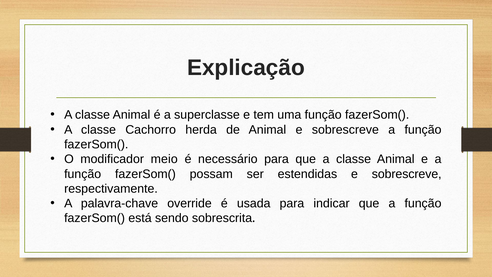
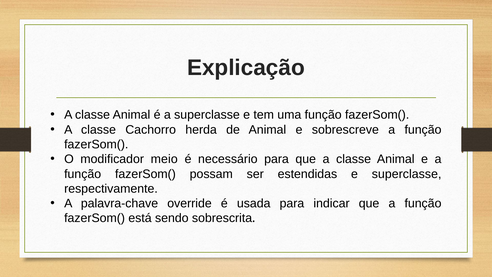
estendidas e sobrescreve: sobrescreve -> superclasse (407, 174)
